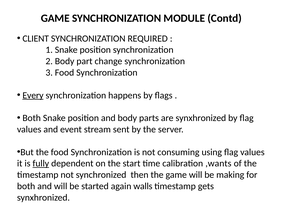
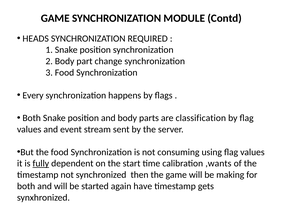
CLIENT: CLIENT -> HEADS (36, 39)
Every underline: present -> none (33, 96)
are synxhronized: synxhronized -> classification (201, 118)
walls: walls -> have (143, 187)
